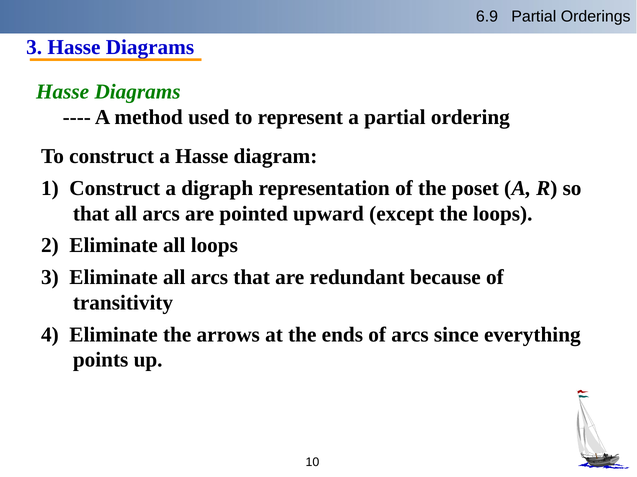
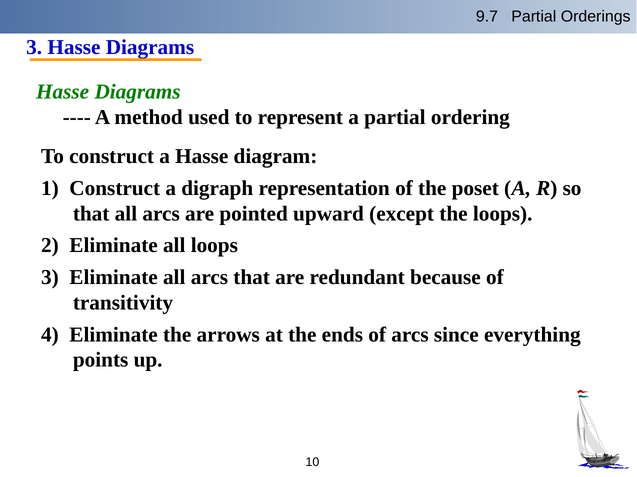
6.9: 6.9 -> 9.7 (487, 16)
